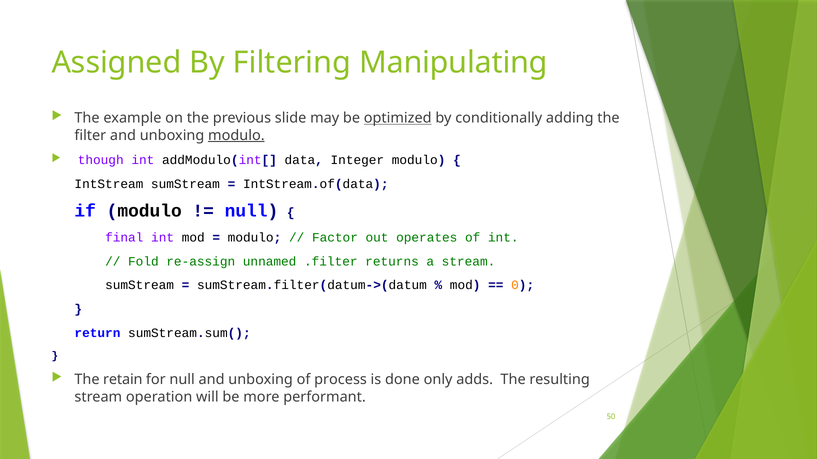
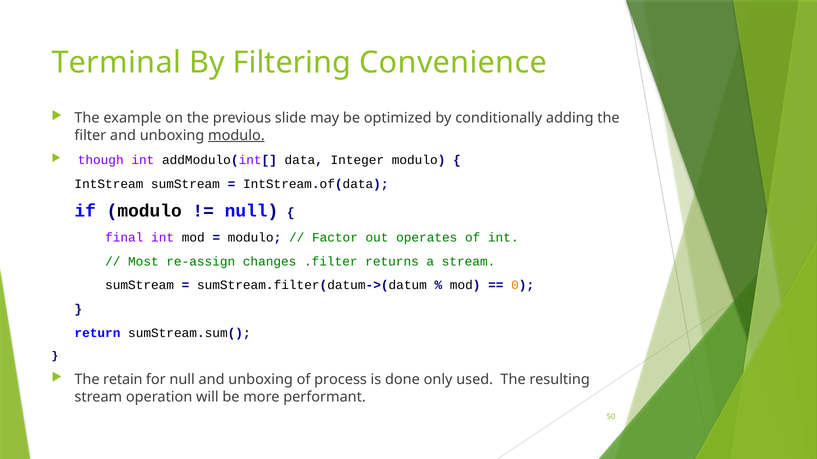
Assigned: Assigned -> Terminal (116, 63)
Manipulating: Manipulating -> Convenience (453, 63)
optimized underline: present -> none (398, 118)
Fold: Fold -> Most (143, 262)
unnamed: unnamed -> changes (270, 262)
adds: adds -> used (475, 380)
